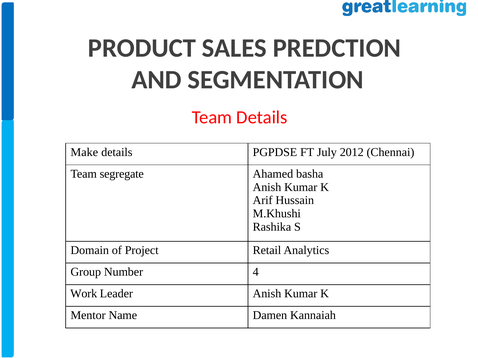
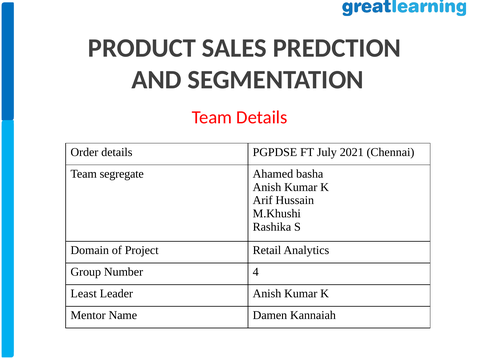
Make: Make -> Order (84, 153)
2012: 2012 -> 2021 (352, 153)
Work: Work -> Least (84, 294)
